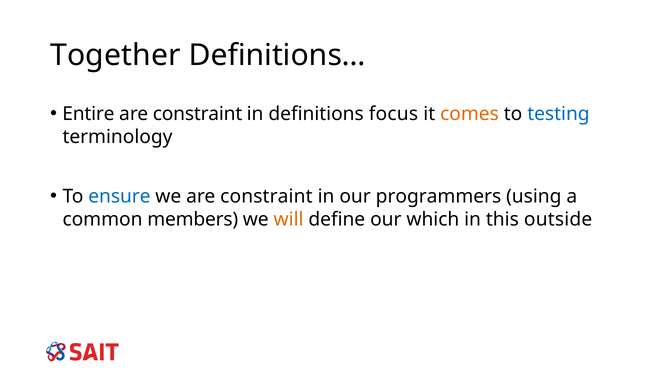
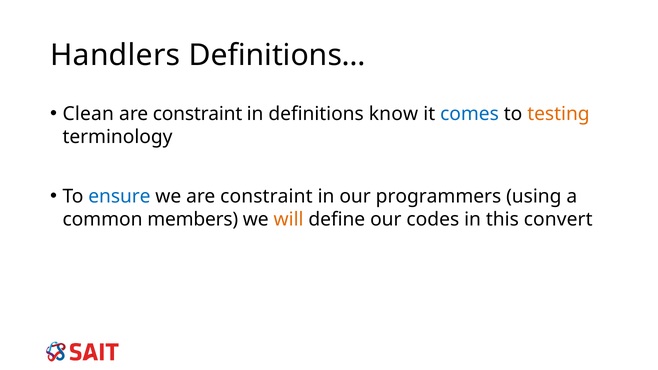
Together: Together -> Handlers (115, 55)
Entire: Entire -> Clean (88, 114)
focus: focus -> know (393, 114)
comes colour: orange -> blue (470, 114)
testing colour: blue -> orange (558, 114)
which: which -> codes (433, 219)
outside: outside -> convert (558, 219)
